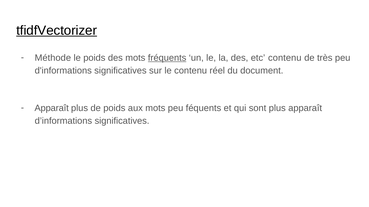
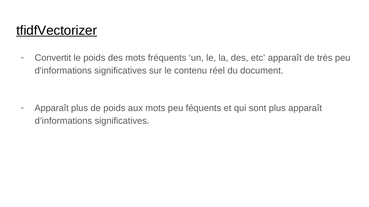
Méthode: Méthode -> Convertit (53, 58)
fréquents underline: present -> none (167, 58)
etc contenu: contenu -> apparaît (285, 58)
